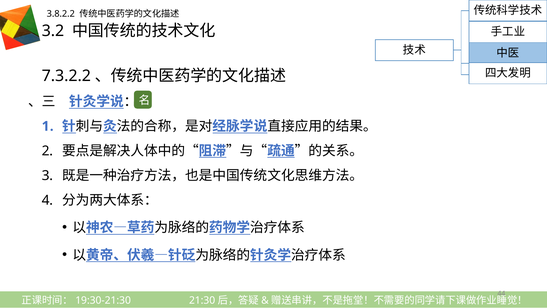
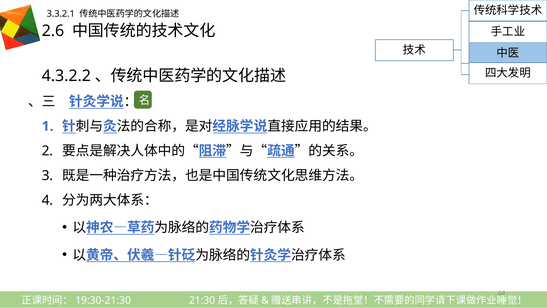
3.8.2.2: 3.8.2.2 -> 3.3.2.1 (61, 14)
3.2: 3.2 -> 2.6 (53, 31)
7.3.2.2: 7.3.2.2 -> 4.3.2.2 (66, 76)
